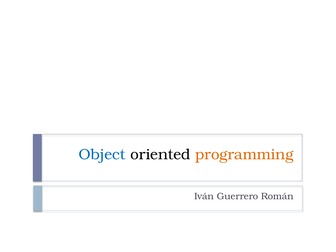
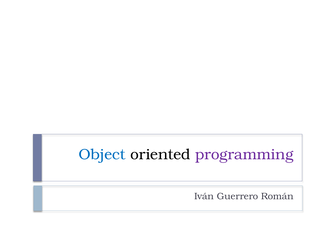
programming colour: orange -> purple (244, 154)
